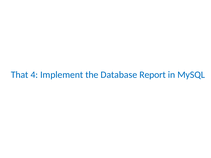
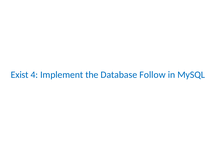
That: That -> Exist (20, 75)
Report: Report -> Follow (152, 75)
